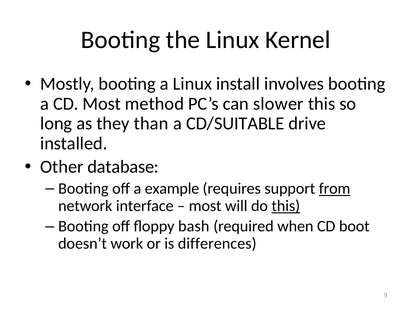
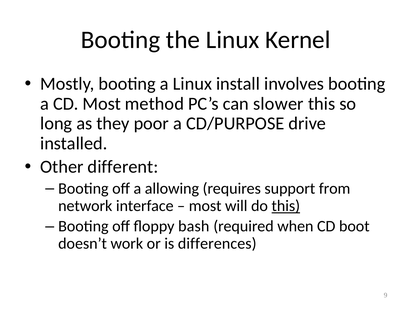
than: than -> poor (151, 124)
CD/SUITABLE: CD/SUITABLE -> CD/PURPOSE (235, 124)
database: database -> different (123, 167)
example: example -> allowing (172, 189)
from underline: present -> none (335, 189)
